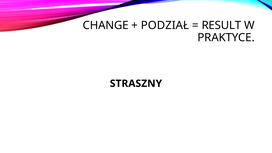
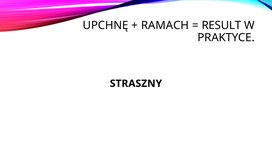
CHANGE: CHANGE -> UPCHNĘ (106, 25)
PODZIAŁ: PODZIAŁ -> RAMACH (165, 25)
